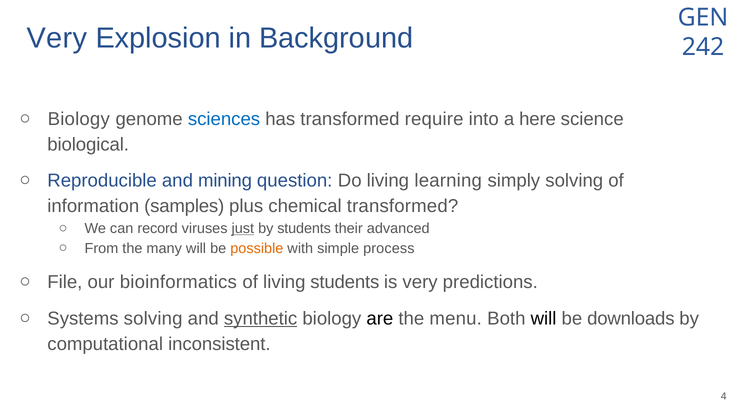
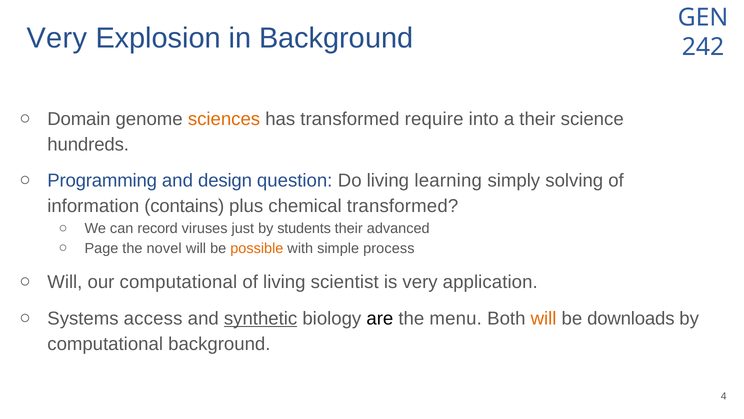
Biology: Biology -> Domain (79, 119)
sciences colour: blue -> orange (224, 119)
a here: here -> their (537, 119)
biological: biological -> hundreds (88, 144)
Reproducible: Reproducible -> Programming (102, 180)
mining: mining -> design (225, 180)
samples: samples -> contains (184, 206)
just underline: present -> none (243, 228)
From: From -> Page (101, 248)
many: many -> novel (164, 248)
File: File -> Will (65, 282)
our bioinformatics: bioinformatics -> computational (178, 282)
living students: students -> scientist (345, 282)
predictions: predictions -> application (490, 282)
Systems solving: solving -> access (153, 318)
will colour: black -> orange (544, 318)
computational inconsistent: inconsistent -> background (219, 344)
